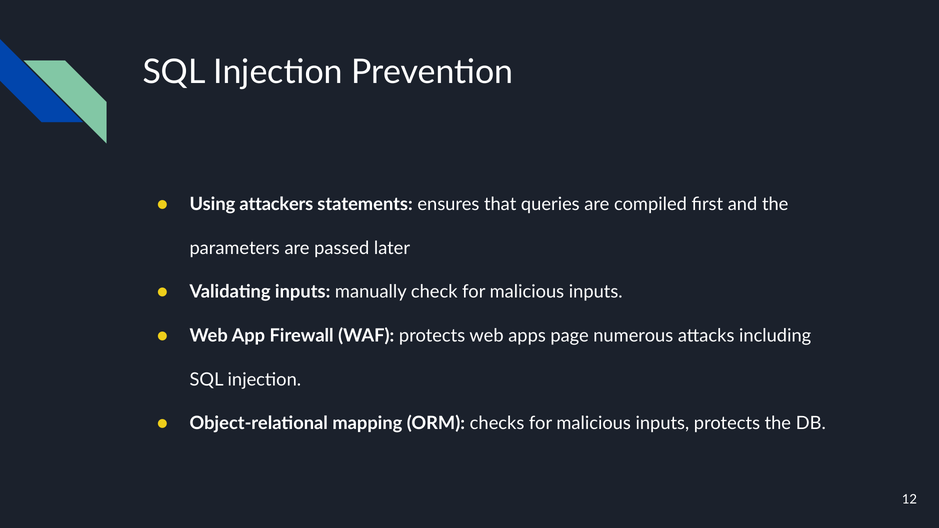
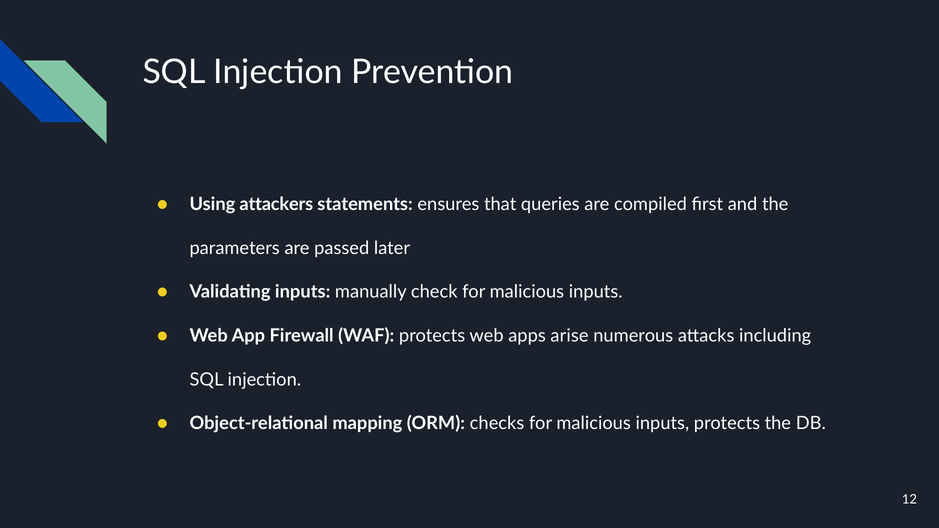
page: page -> arise (570, 336)
